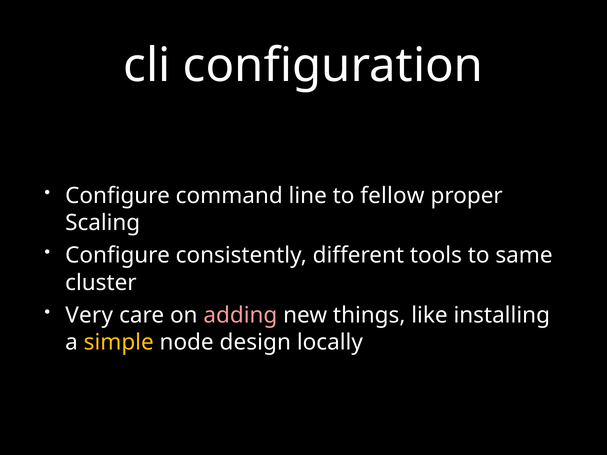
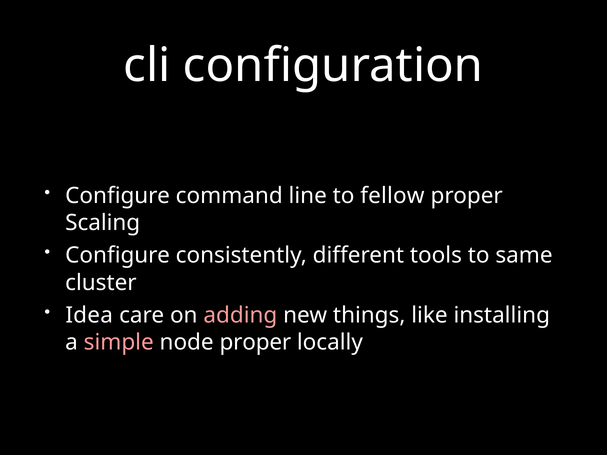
Very: Very -> Idea (89, 316)
simple colour: yellow -> pink (119, 343)
node design: design -> proper (255, 343)
